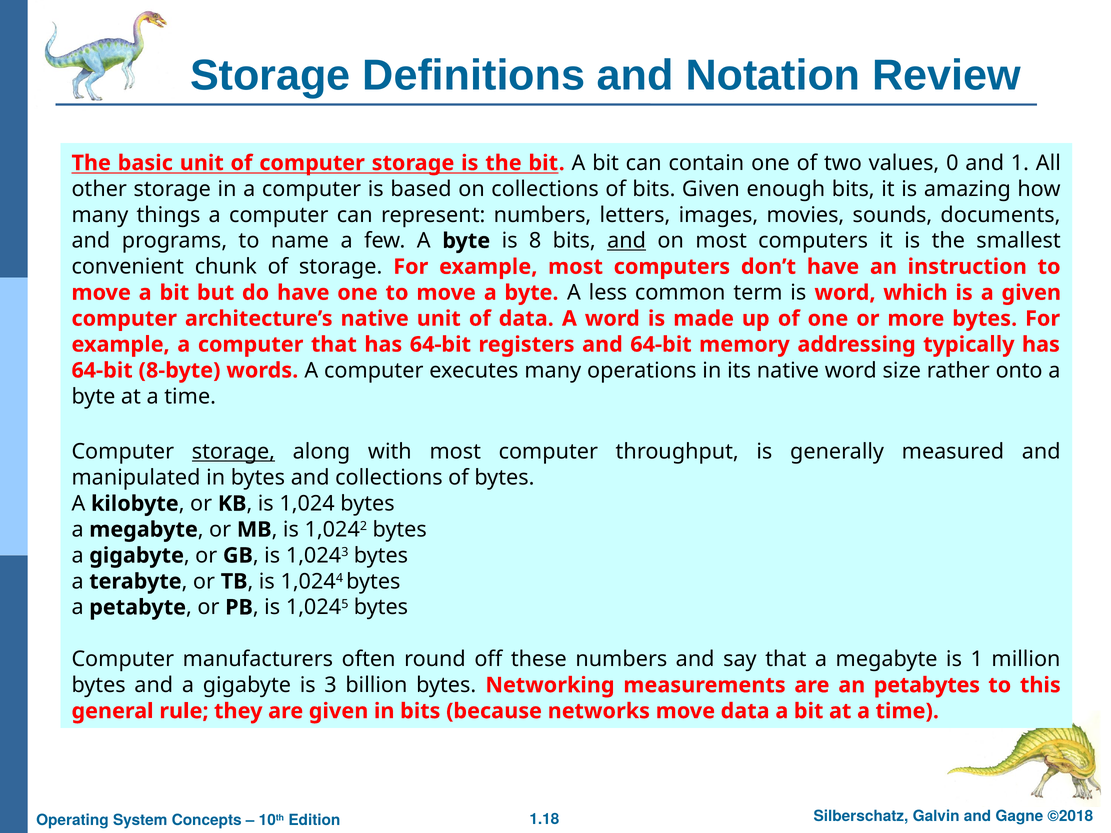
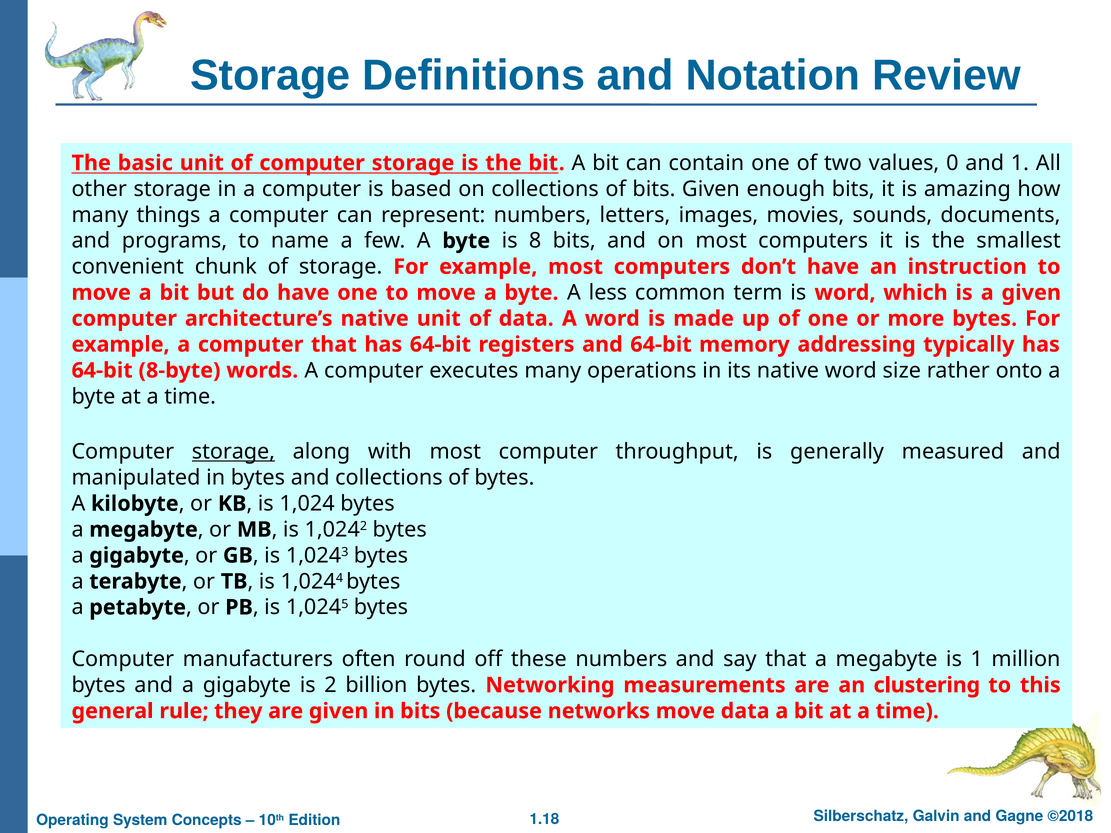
and underline: present -> none (627, 241)
3: 3 -> 2 (331, 685)
petabytes: petabytes -> clustering (927, 685)
